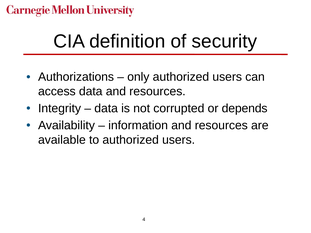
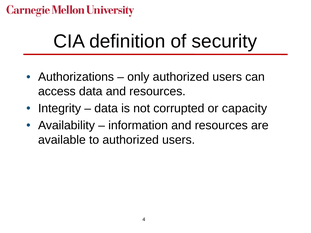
depends: depends -> capacity (244, 109)
